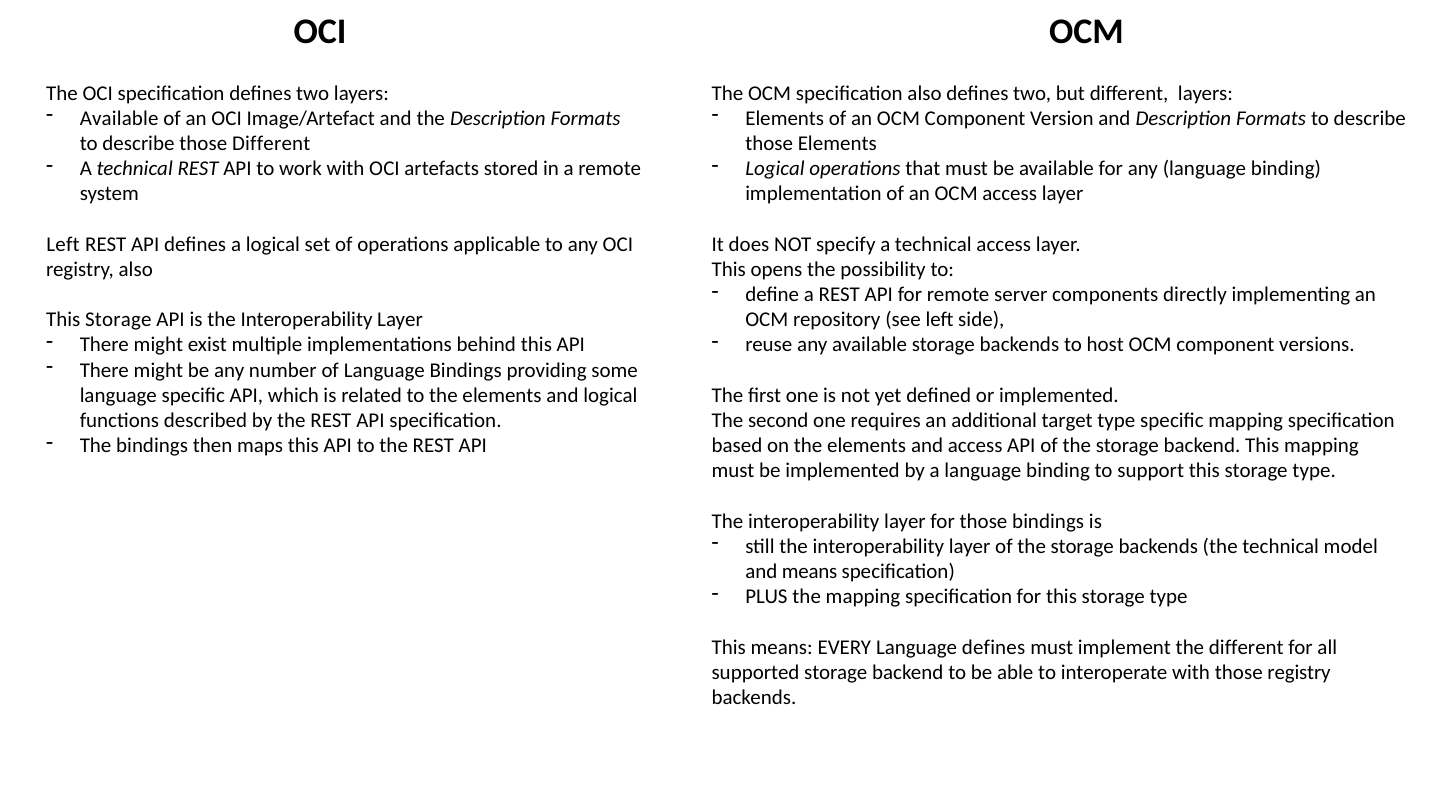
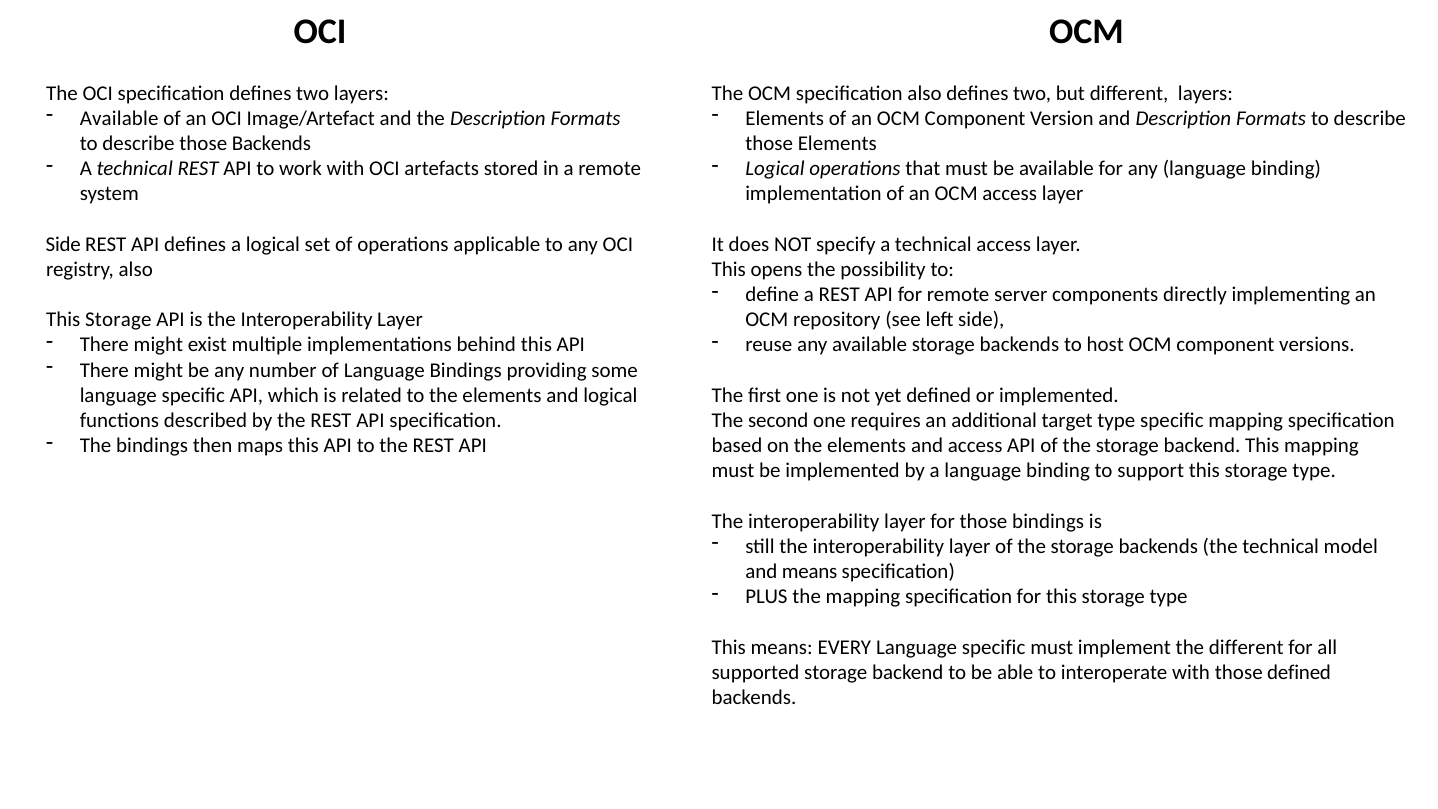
those Different: Different -> Backends (271, 143)
Left: Left -> Side (63, 244)
EVERY Language defines: defines -> specific (994, 647)
those registry: registry -> defined (1299, 672)
